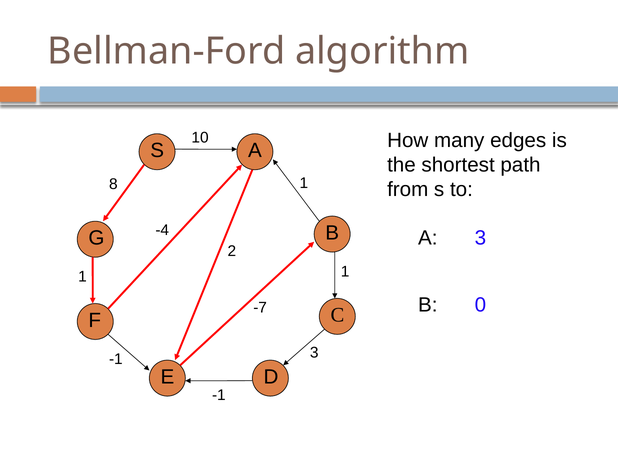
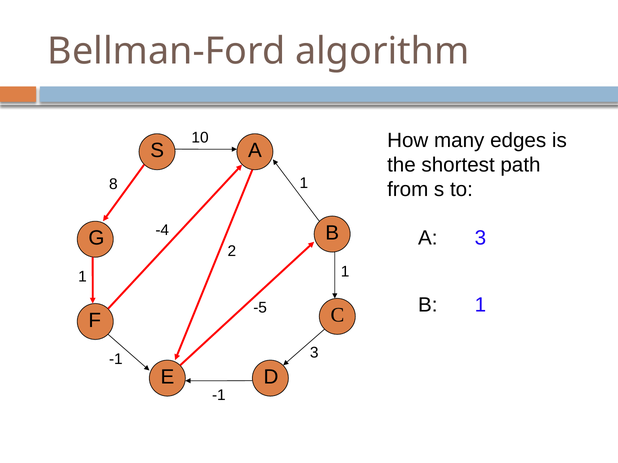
B 0: 0 -> 1 (480, 305)
-7: -7 -> -5 (260, 308)
